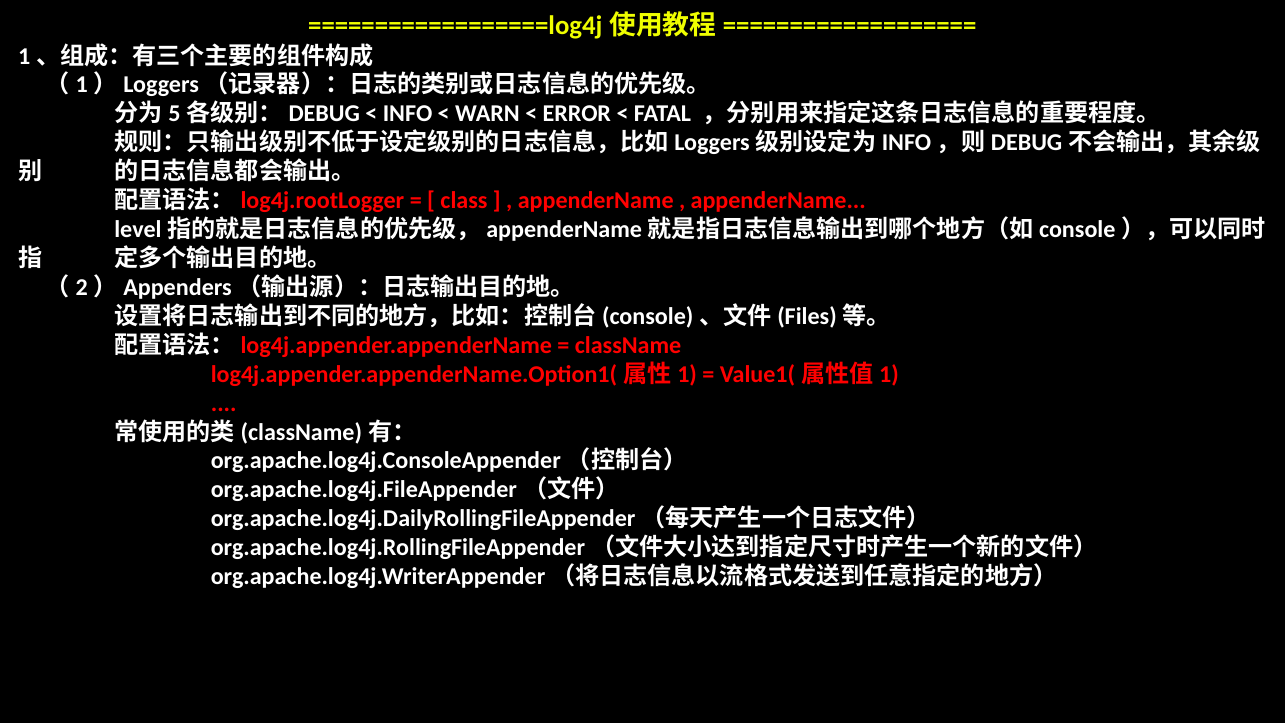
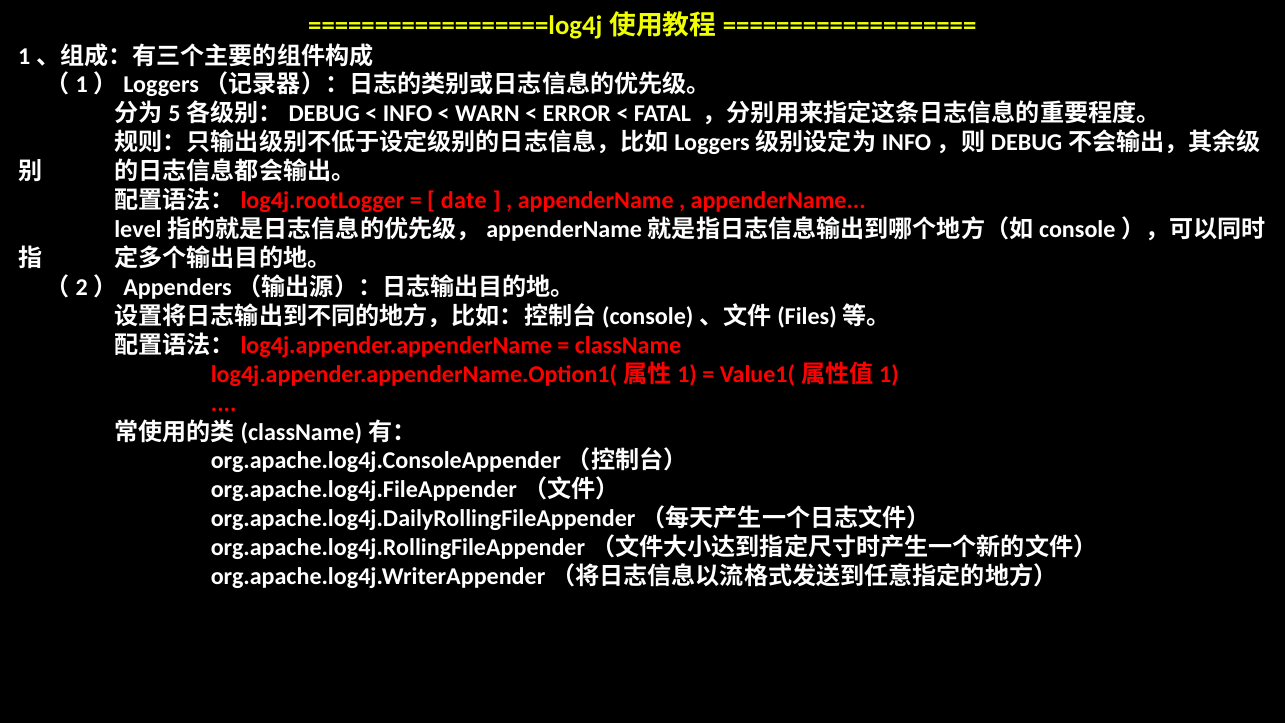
class: class -> date (464, 201)
